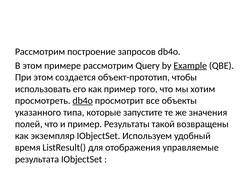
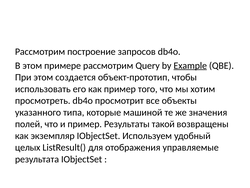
db4o underline: present -> none (83, 100)
запустите: запустите -> машиной (143, 112)
время: время -> целых (28, 147)
